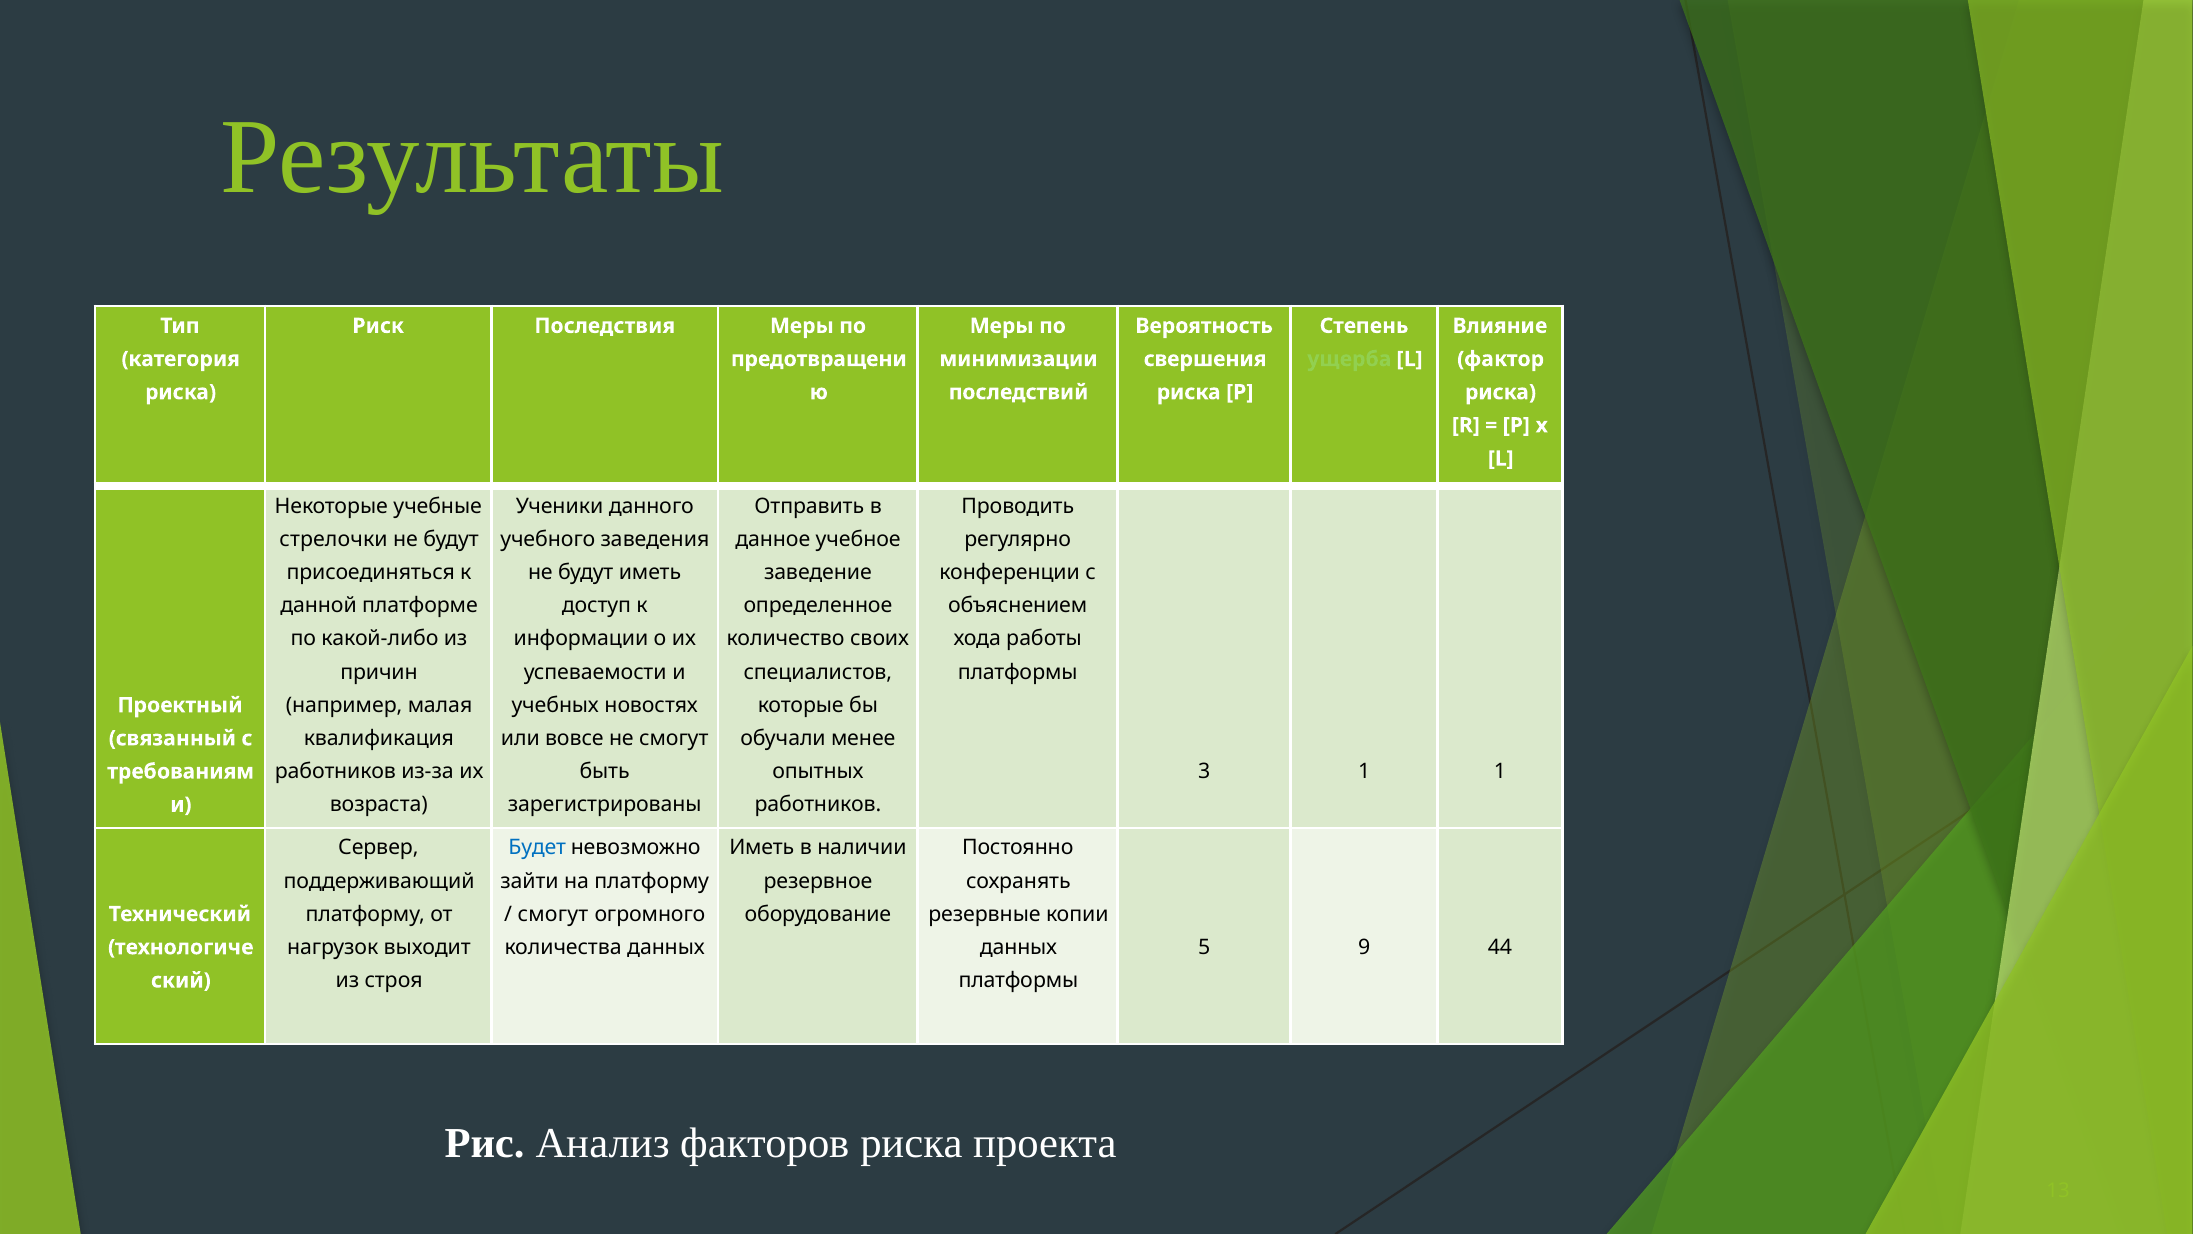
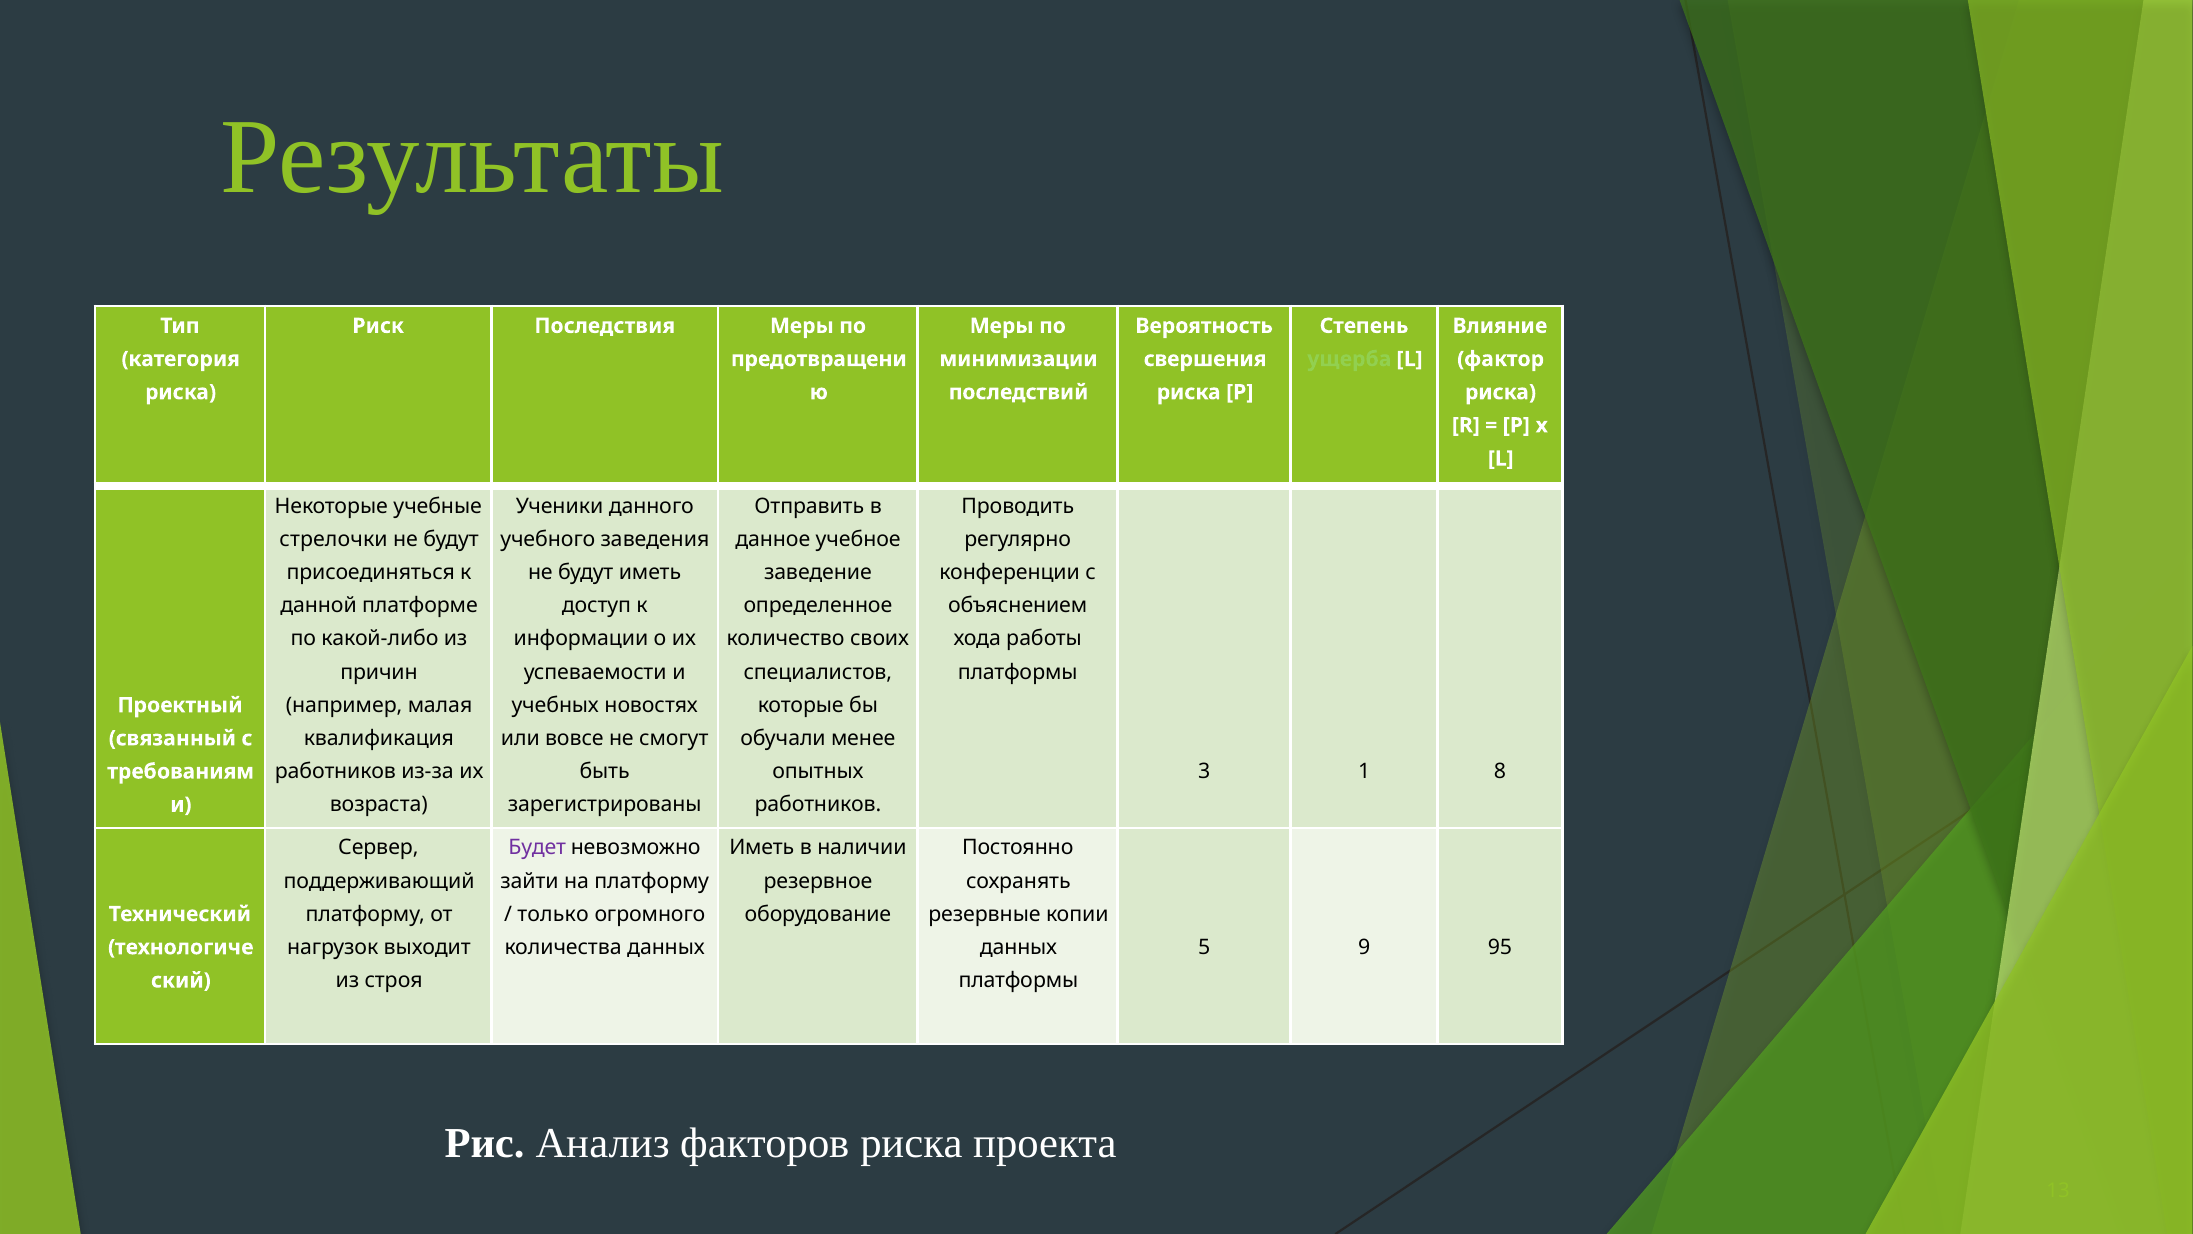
1 1: 1 -> 8 (1500, 771)
Будет colour: blue -> purple (537, 848)
смогут: смогут -> только (553, 914)
44: 44 -> 95 (1500, 947)
